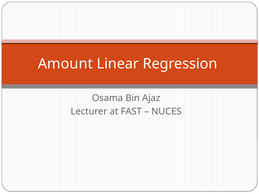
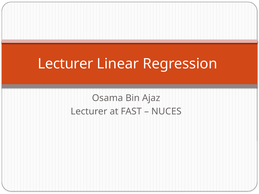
Amount: Amount -> Lecturer (65, 64)
